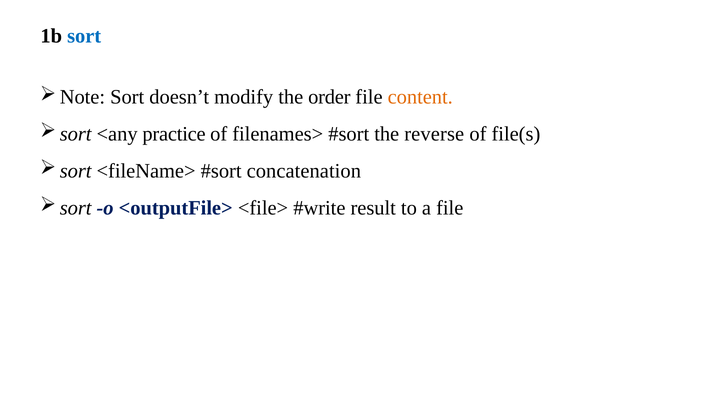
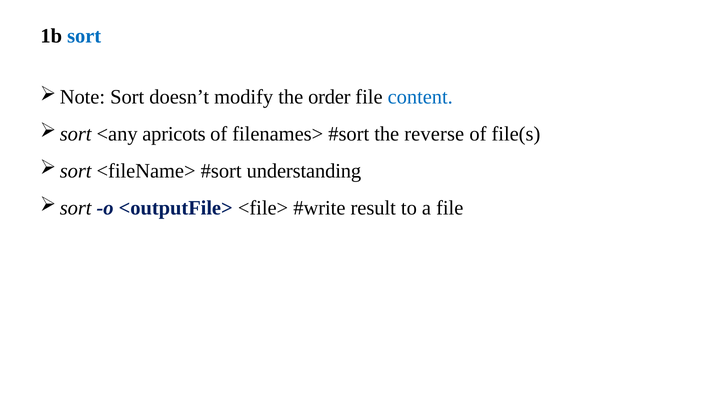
content colour: orange -> blue (420, 97)
practice: practice -> apricots (174, 134)
concatenation: concatenation -> understanding (304, 171)
